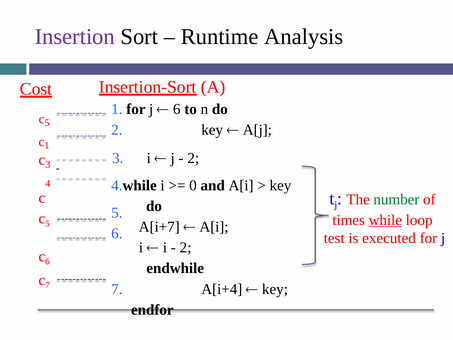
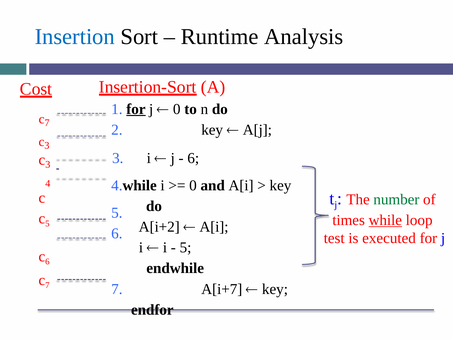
Insertion colour: purple -> blue (75, 37)
for underline: none -> present (136, 109)
6: 6 -> 0 (177, 109)
5: 5 -> 7 (47, 123)
1: 1 -> 3 (47, 146)
2: 2 -> 6 (193, 158)
A[i+7: A[i+7 -> A[i+2 (159, 227)
2: 2 -> 5 (185, 247)
A[i+4: A[i+4 -> A[i+7 (222, 289)
